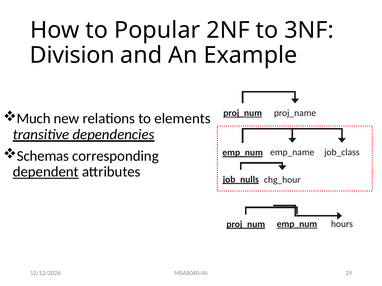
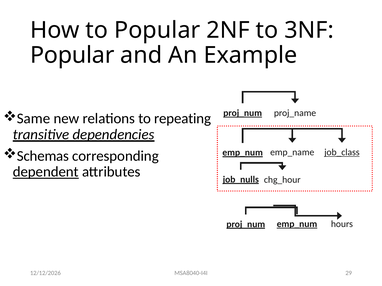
Division: Division -> Popular (72, 55)
Much: Much -> Same (34, 119)
elements: elements -> repeating (183, 119)
job_class underline: none -> present (342, 153)
